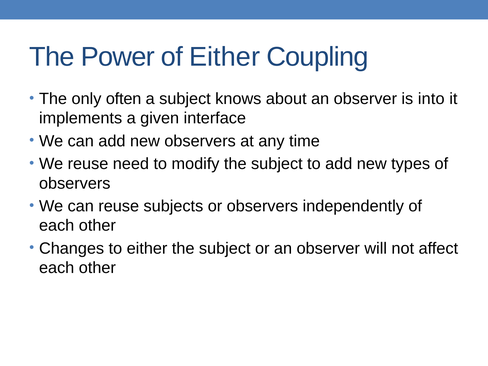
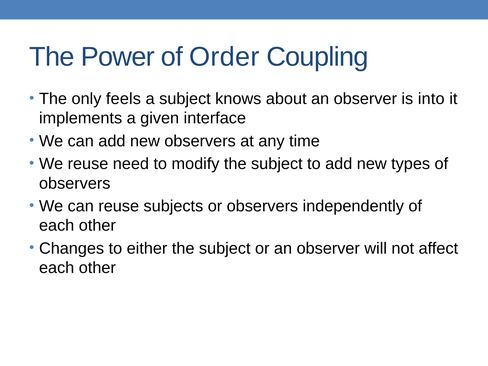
of Either: Either -> Order (224, 57)
often: often -> feels (123, 99)
